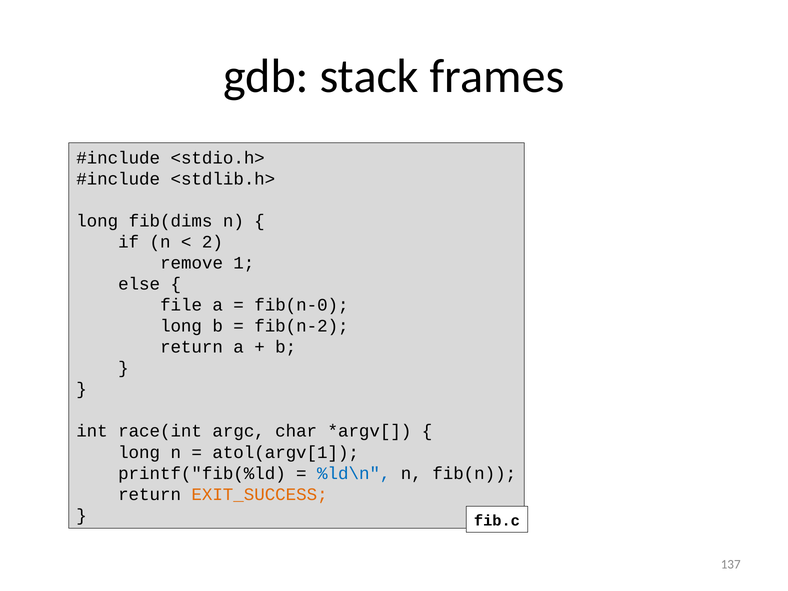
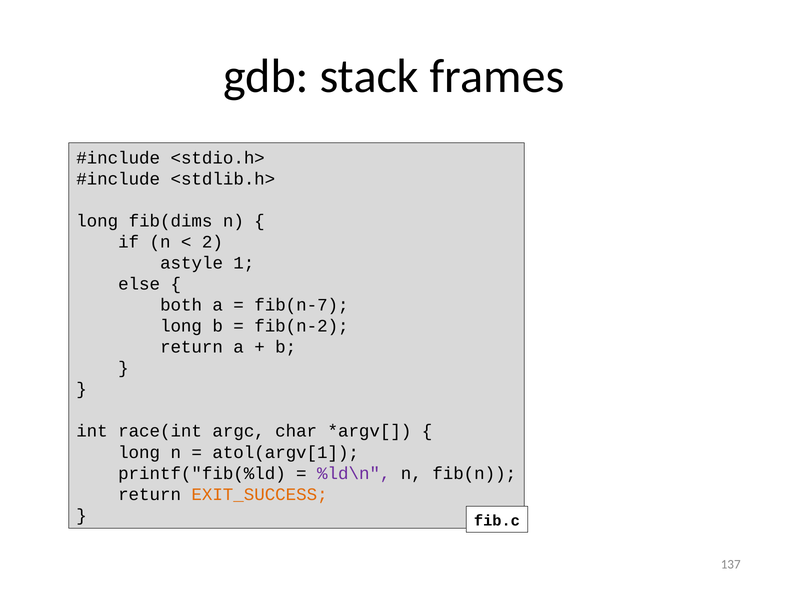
remove: remove -> astyle (192, 263)
file: file -> both (181, 305)
fib(n-0: fib(n-0 -> fib(n-7 (301, 305)
%ld\n colour: blue -> purple (354, 473)
